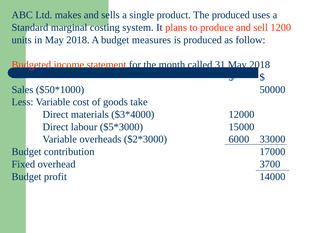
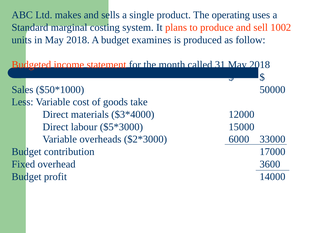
The produced: produced -> operating (231, 15)
1200: 1200 -> 1002 (281, 27)
measures: measures -> examines (152, 40)
3700: 3700 -> 3600 (270, 164)
